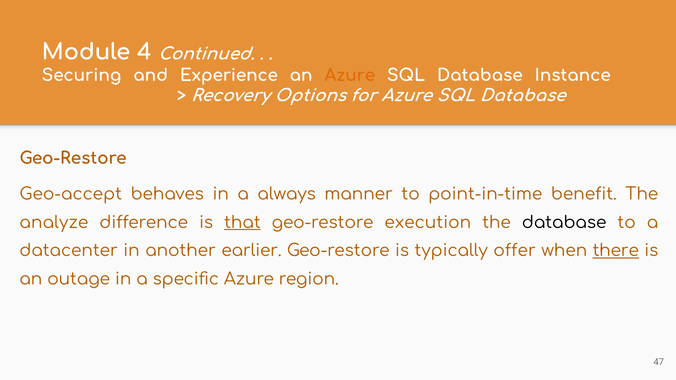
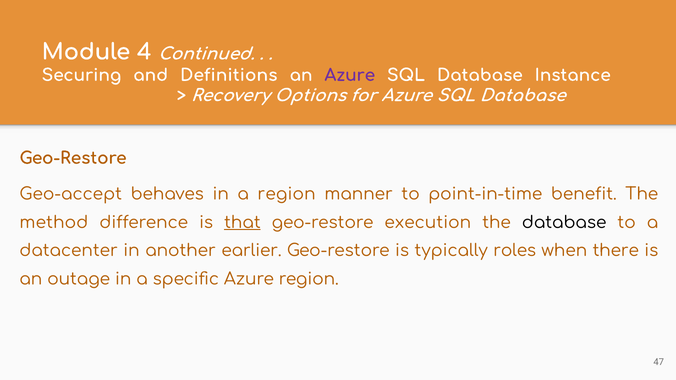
Experience: Experience -> Definitions (229, 75)
Azure colour: orange -> purple (350, 75)
a always: always -> region (287, 194)
analyze: analyze -> method (54, 223)
offer: offer -> roles (515, 251)
there underline: present -> none (616, 251)
